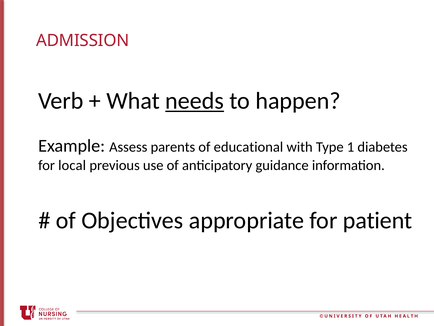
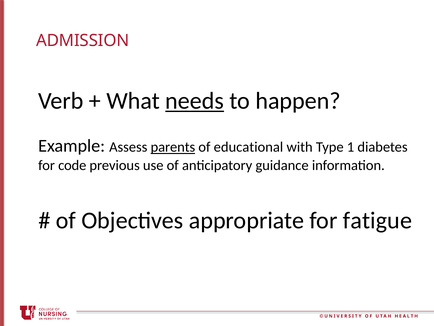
parents underline: none -> present (173, 147)
local: local -> code (72, 165)
patient: patient -> fatigue (377, 220)
